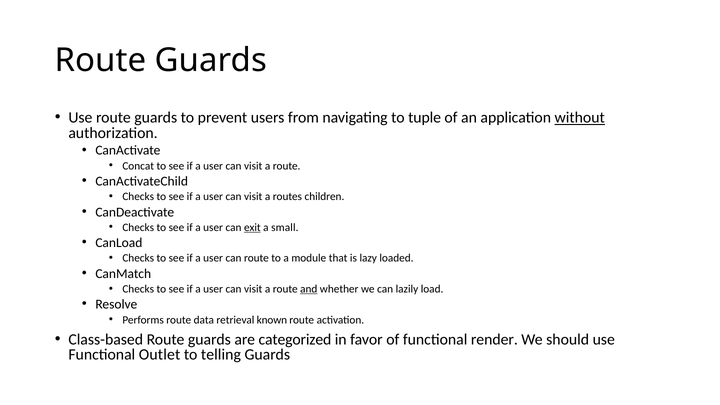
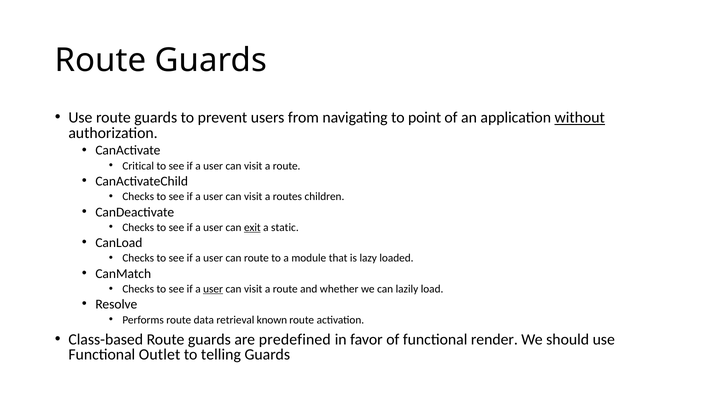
tuple: tuple -> point (425, 118)
Concat: Concat -> Critical (138, 166)
small: small -> static (285, 228)
user underline: none -> present (213, 289)
and underline: present -> none (309, 289)
categorized: categorized -> predefined (295, 339)
